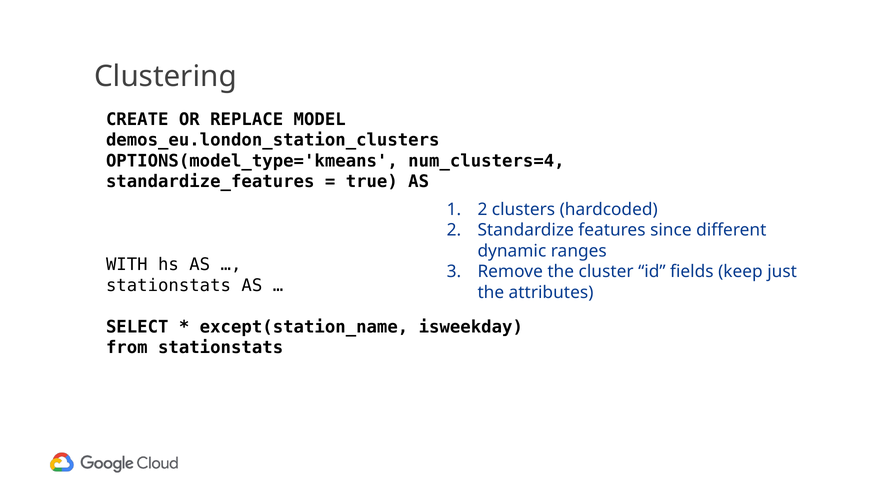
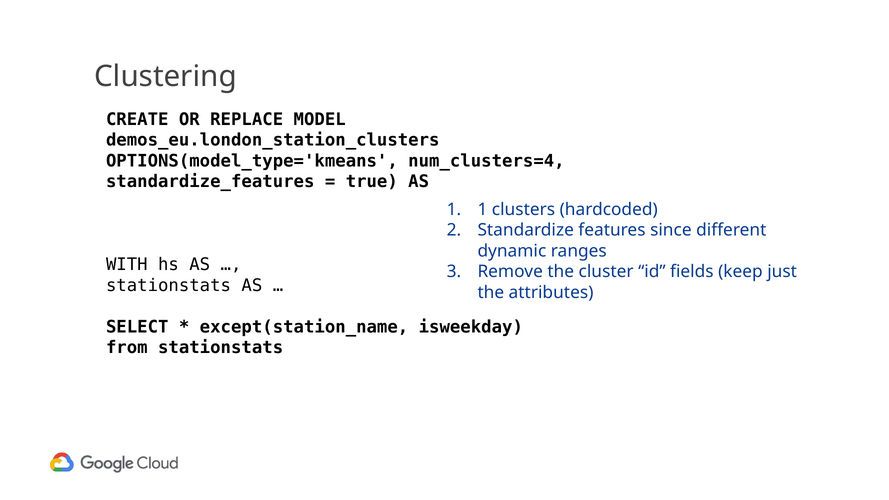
2: 2 -> 1 (482, 209)
